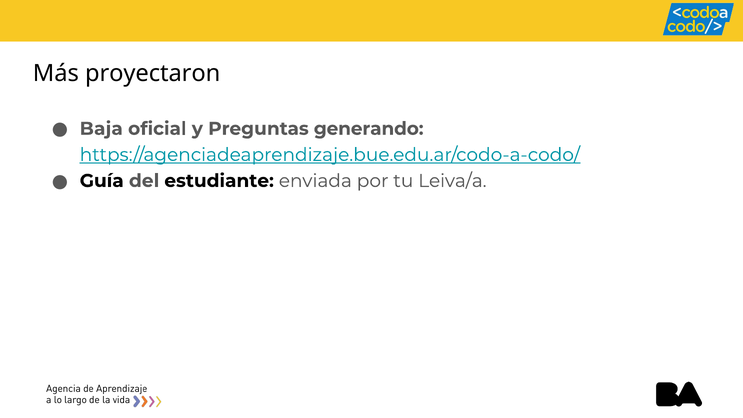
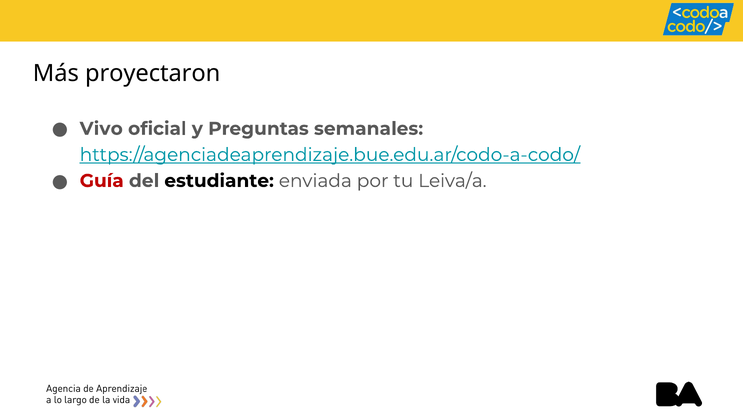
Baja: Baja -> Vivo (101, 129)
generando: generando -> semanales (369, 129)
Guía colour: black -> red (102, 181)
